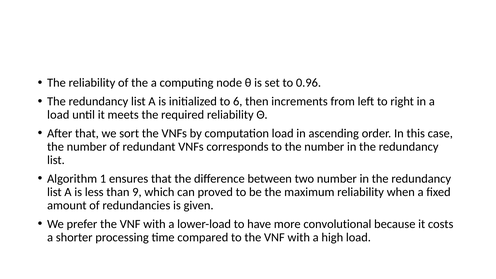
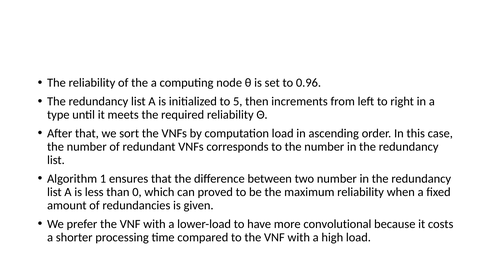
6: 6 -> 5 (238, 101)
load: load -> type (58, 115)
9: 9 -> 0 (137, 192)
